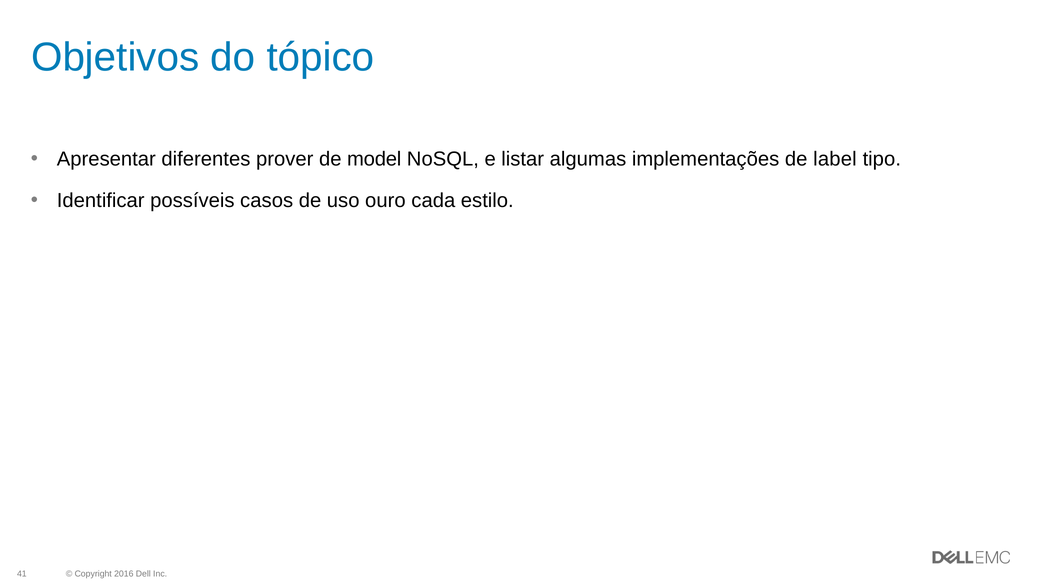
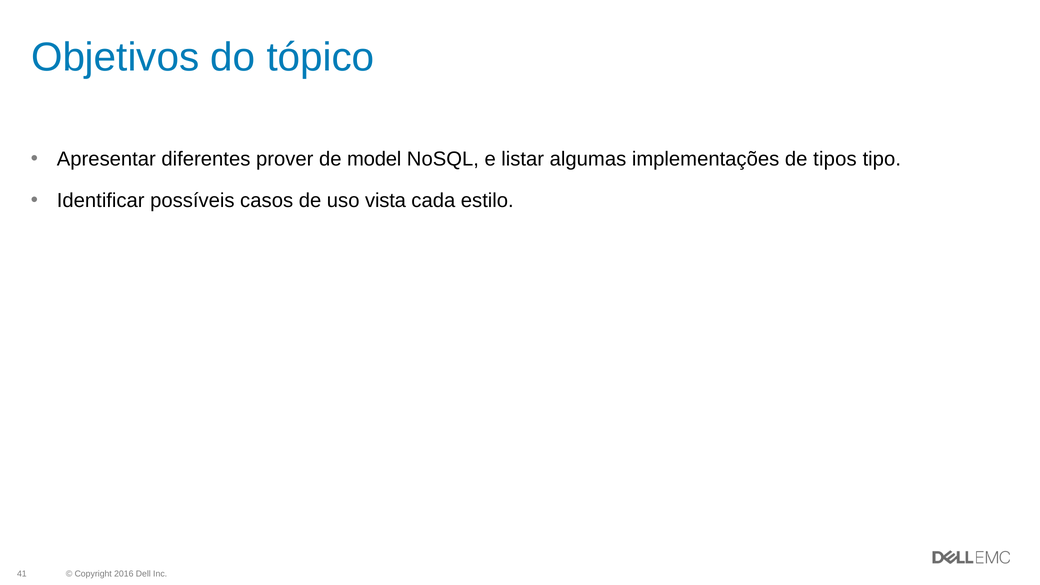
label: label -> tipos (835, 159)
ouro: ouro -> vista (386, 201)
